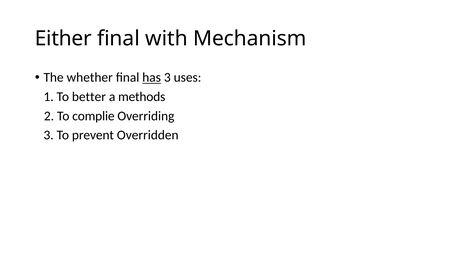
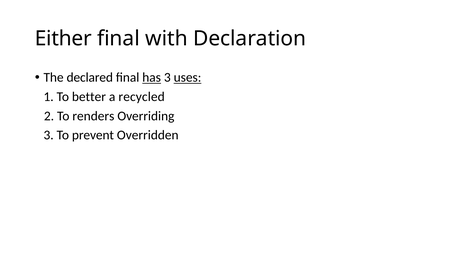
Mechanism: Mechanism -> Declaration (250, 38)
whether: whether -> declared (90, 77)
uses underline: none -> present (188, 77)
methods: methods -> recycled (142, 97)
complie: complie -> renders (93, 116)
